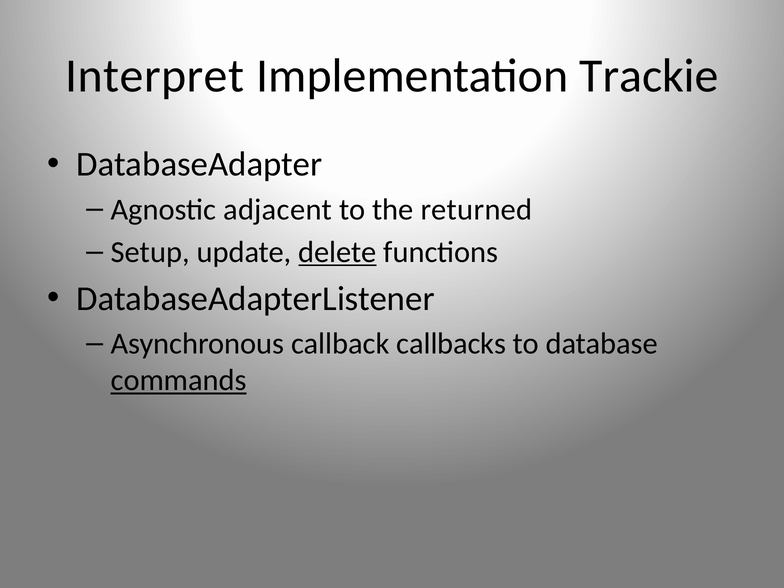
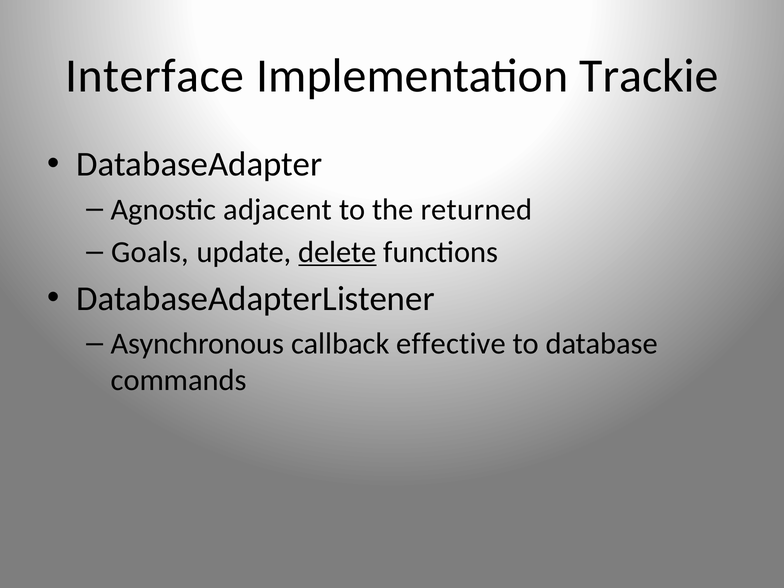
Interpret: Interpret -> Interface (155, 76)
Setup: Setup -> Goals (150, 252)
callbacks: callbacks -> effective (451, 344)
commands underline: present -> none (179, 380)
